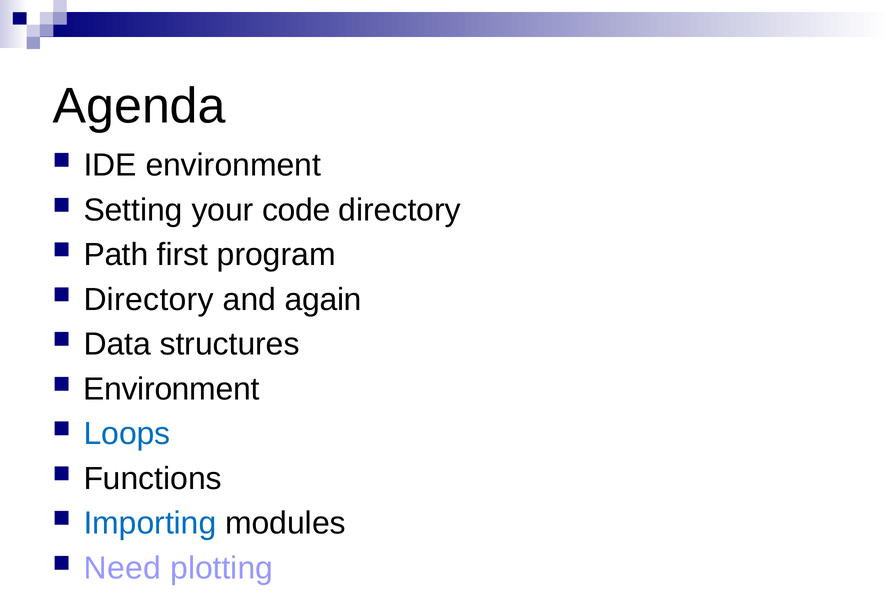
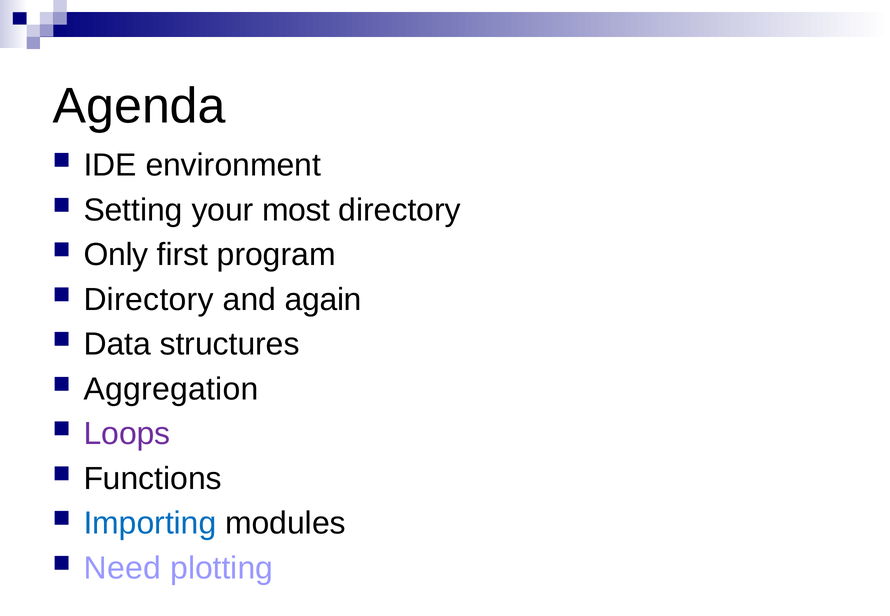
code: code -> most (296, 210)
Path: Path -> Only (116, 255)
Environment: Environment -> Aggregation (171, 389)
Loops colour: blue -> purple (127, 434)
